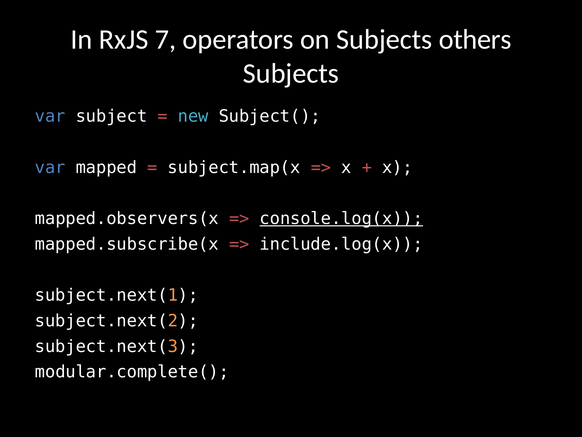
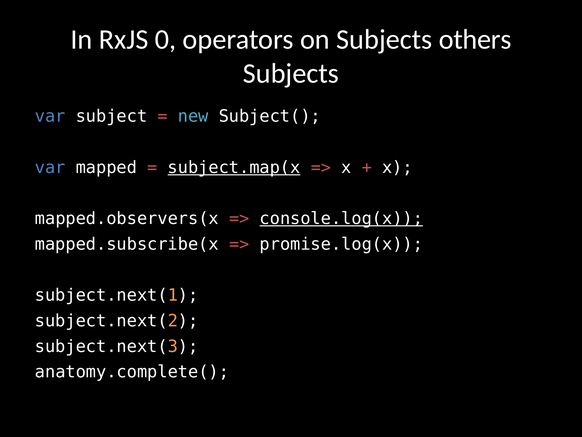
7: 7 -> 0 (166, 39)
subject.map(x underline: none -> present (234, 167)
include.log(x: include.log(x -> promise.log(x (341, 244)
modular.complete(: modular.complete( -> anatomy.complete( (132, 372)
